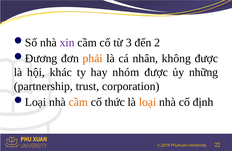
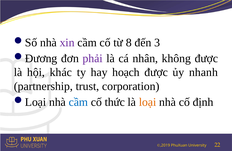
3: 3 -> 8 (129, 42)
2: 2 -> 3 (157, 42)
phải colour: orange -> purple (93, 58)
nhóm: nhóm -> hoạch (126, 72)
những: những -> nhanh (203, 72)
cầm colour: orange -> blue (78, 102)
